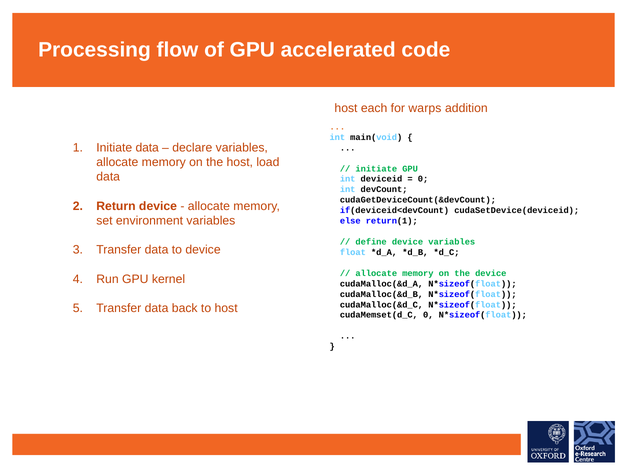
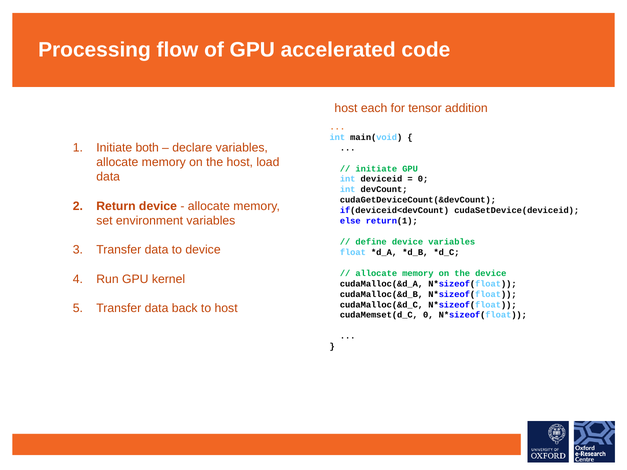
warps: warps -> tensor (425, 108)
Initiate data: data -> both (147, 148)
